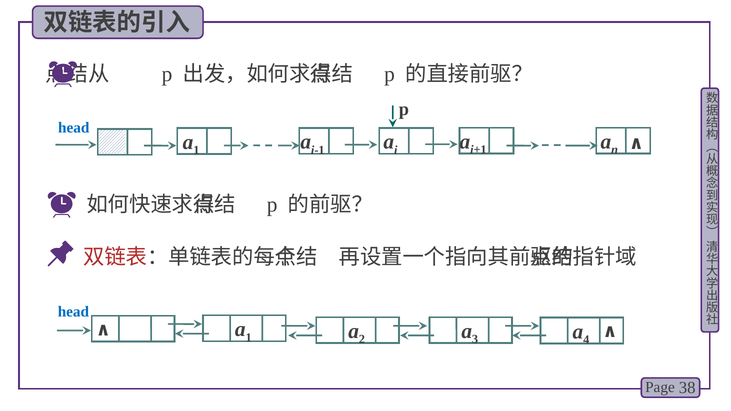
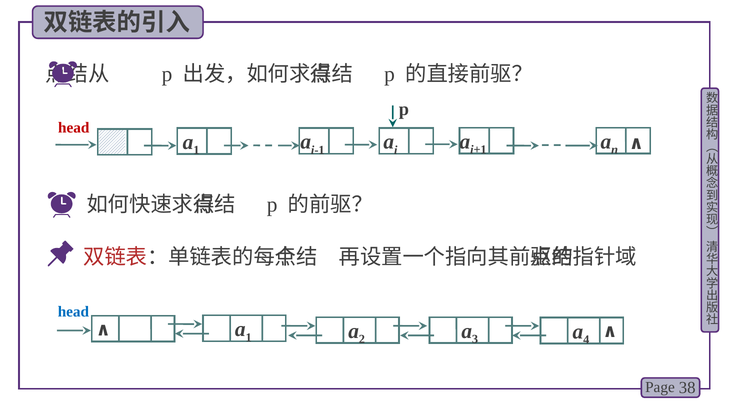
head colour: blue -> red (74, 128)
